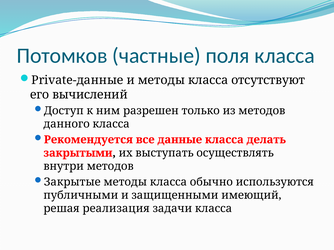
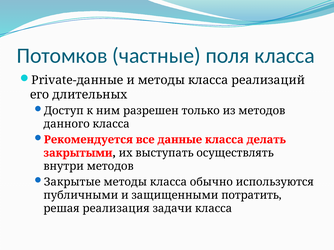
отсутствуют: отсутствуют -> реализаций (268, 80)
вычислений: вычислений -> длительных (90, 95)
имеющий: имеющий -> потратить (251, 196)
